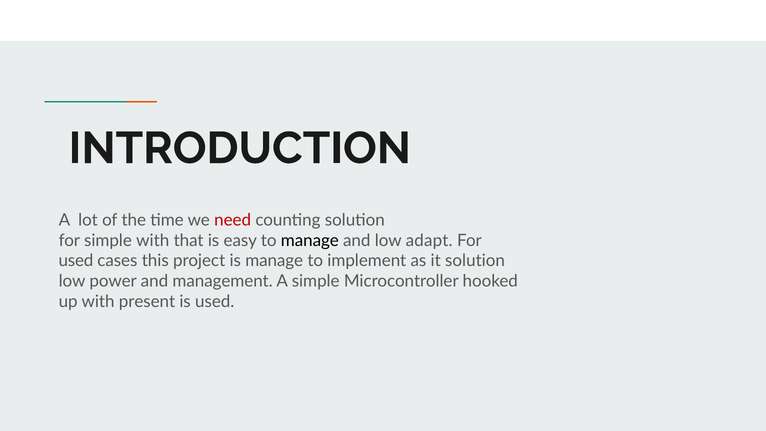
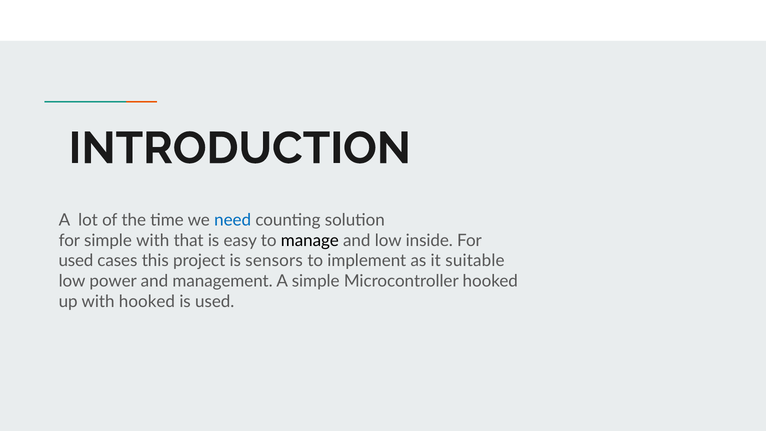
need colour: red -> blue (233, 220)
adapt: adapt -> inside (429, 240)
is manage: manage -> sensors (274, 261)
it solution: solution -> suitable (475, 261)
with present: present -> hooked (147, 302)
